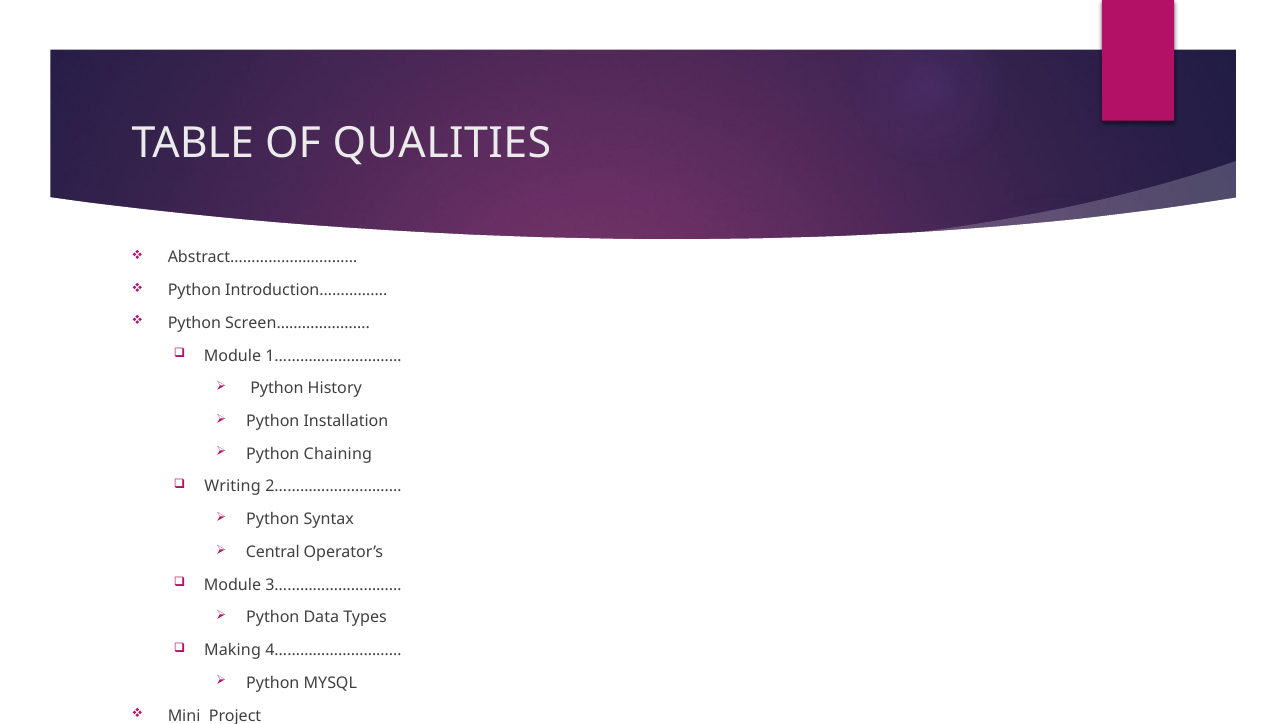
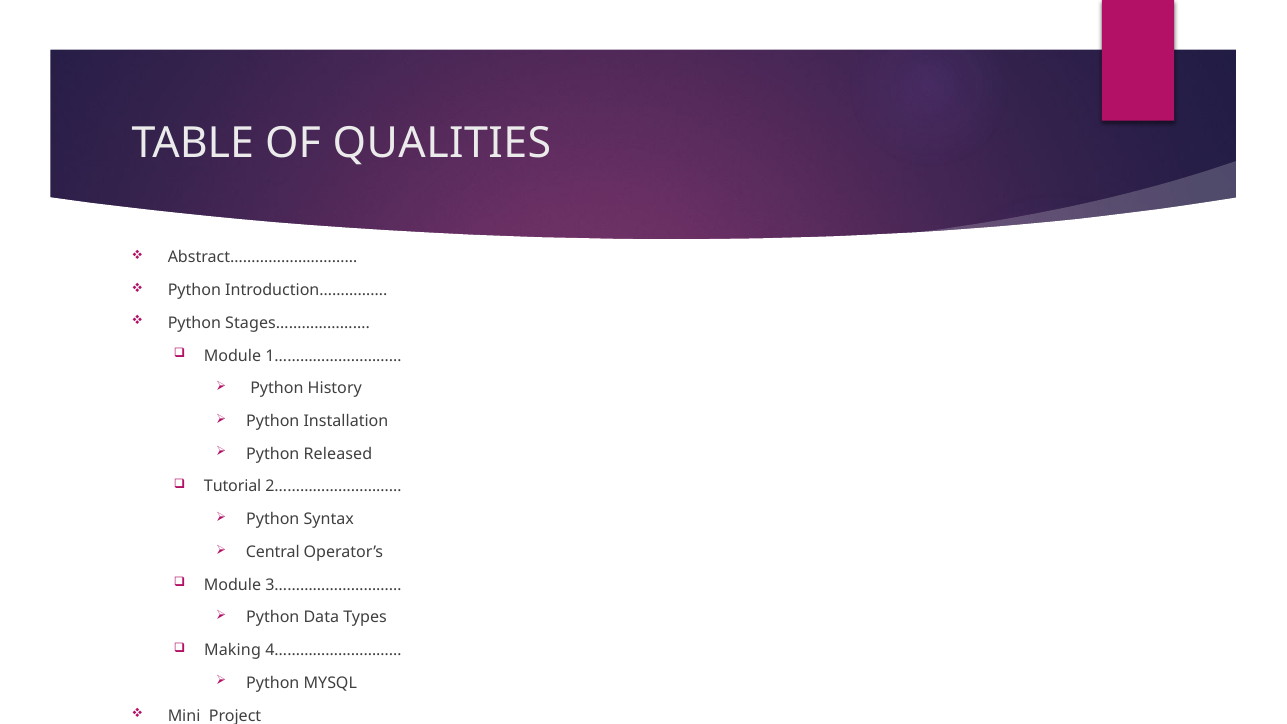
Screen…………………: Screen………………… -> Stages………………… (298, 323)
Chaining: Chaining -> Released (338, 454)
Writing: Writing -> Tutorial (233, 487)
